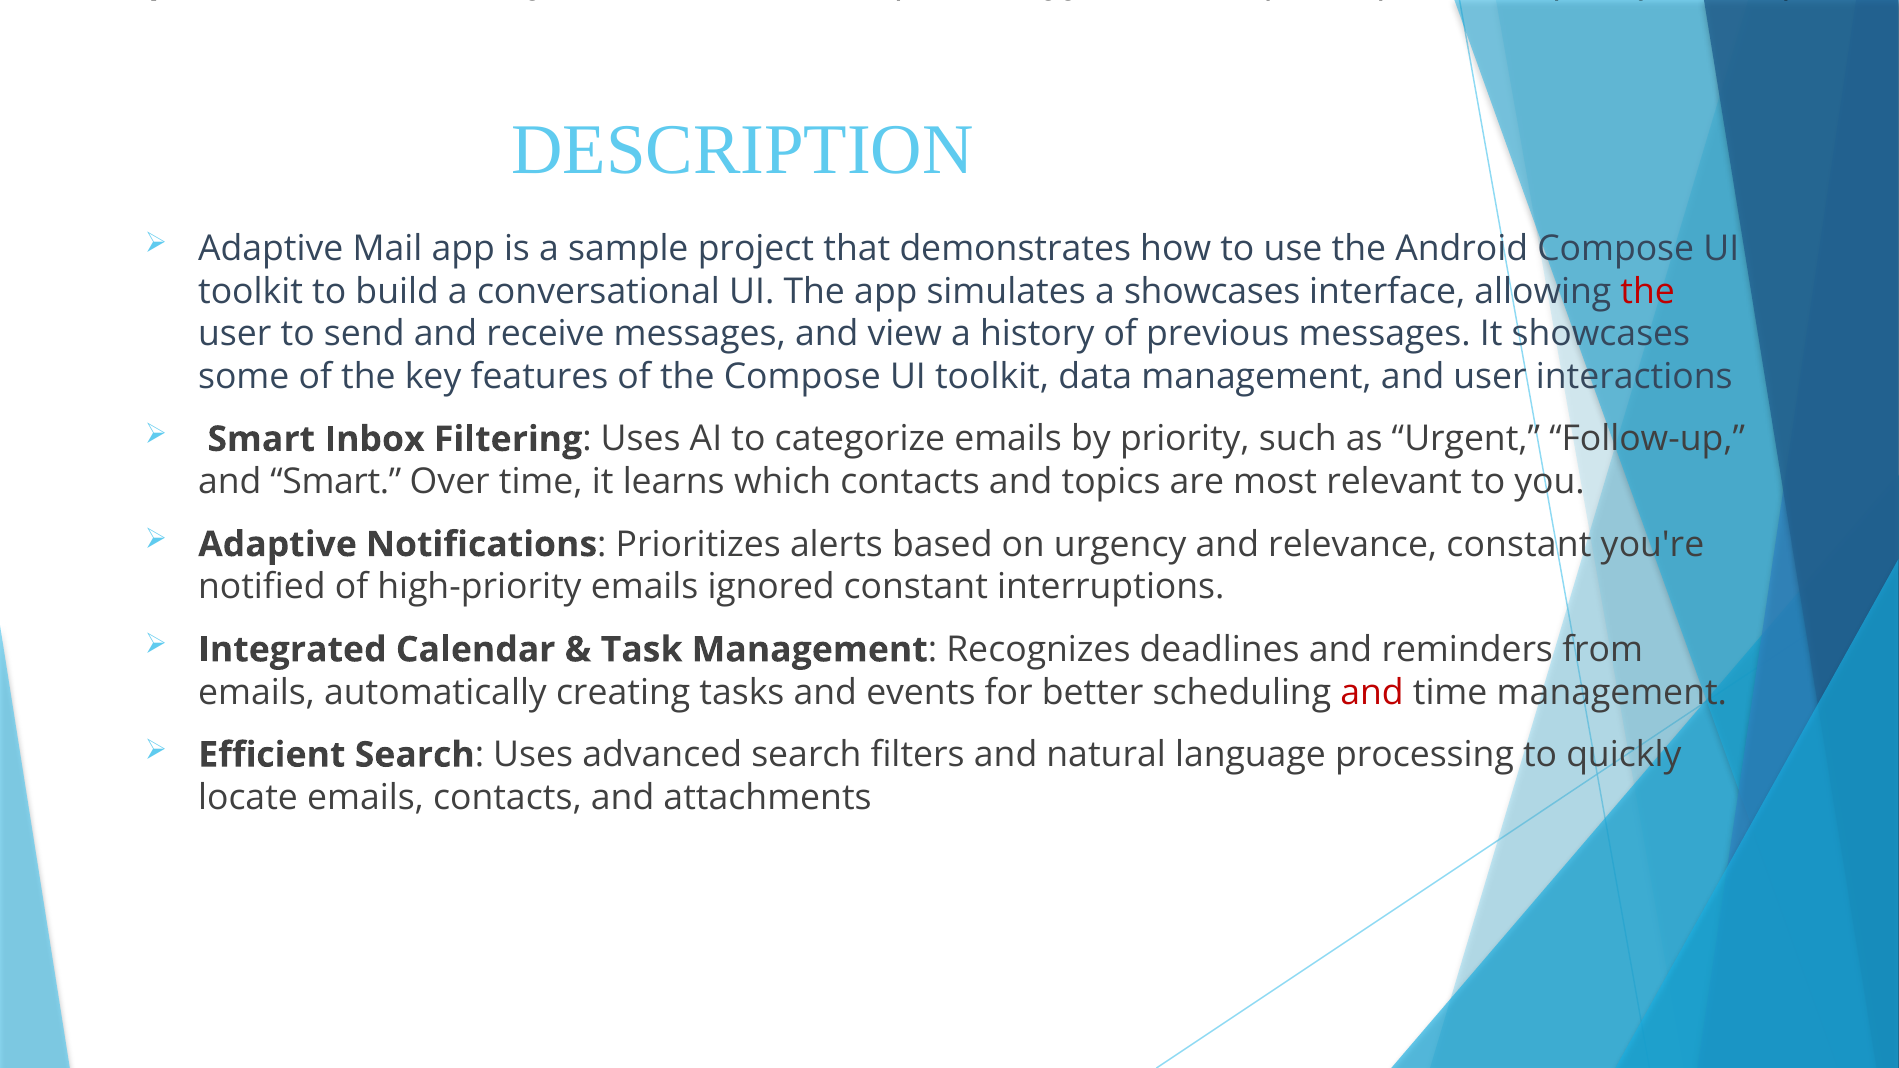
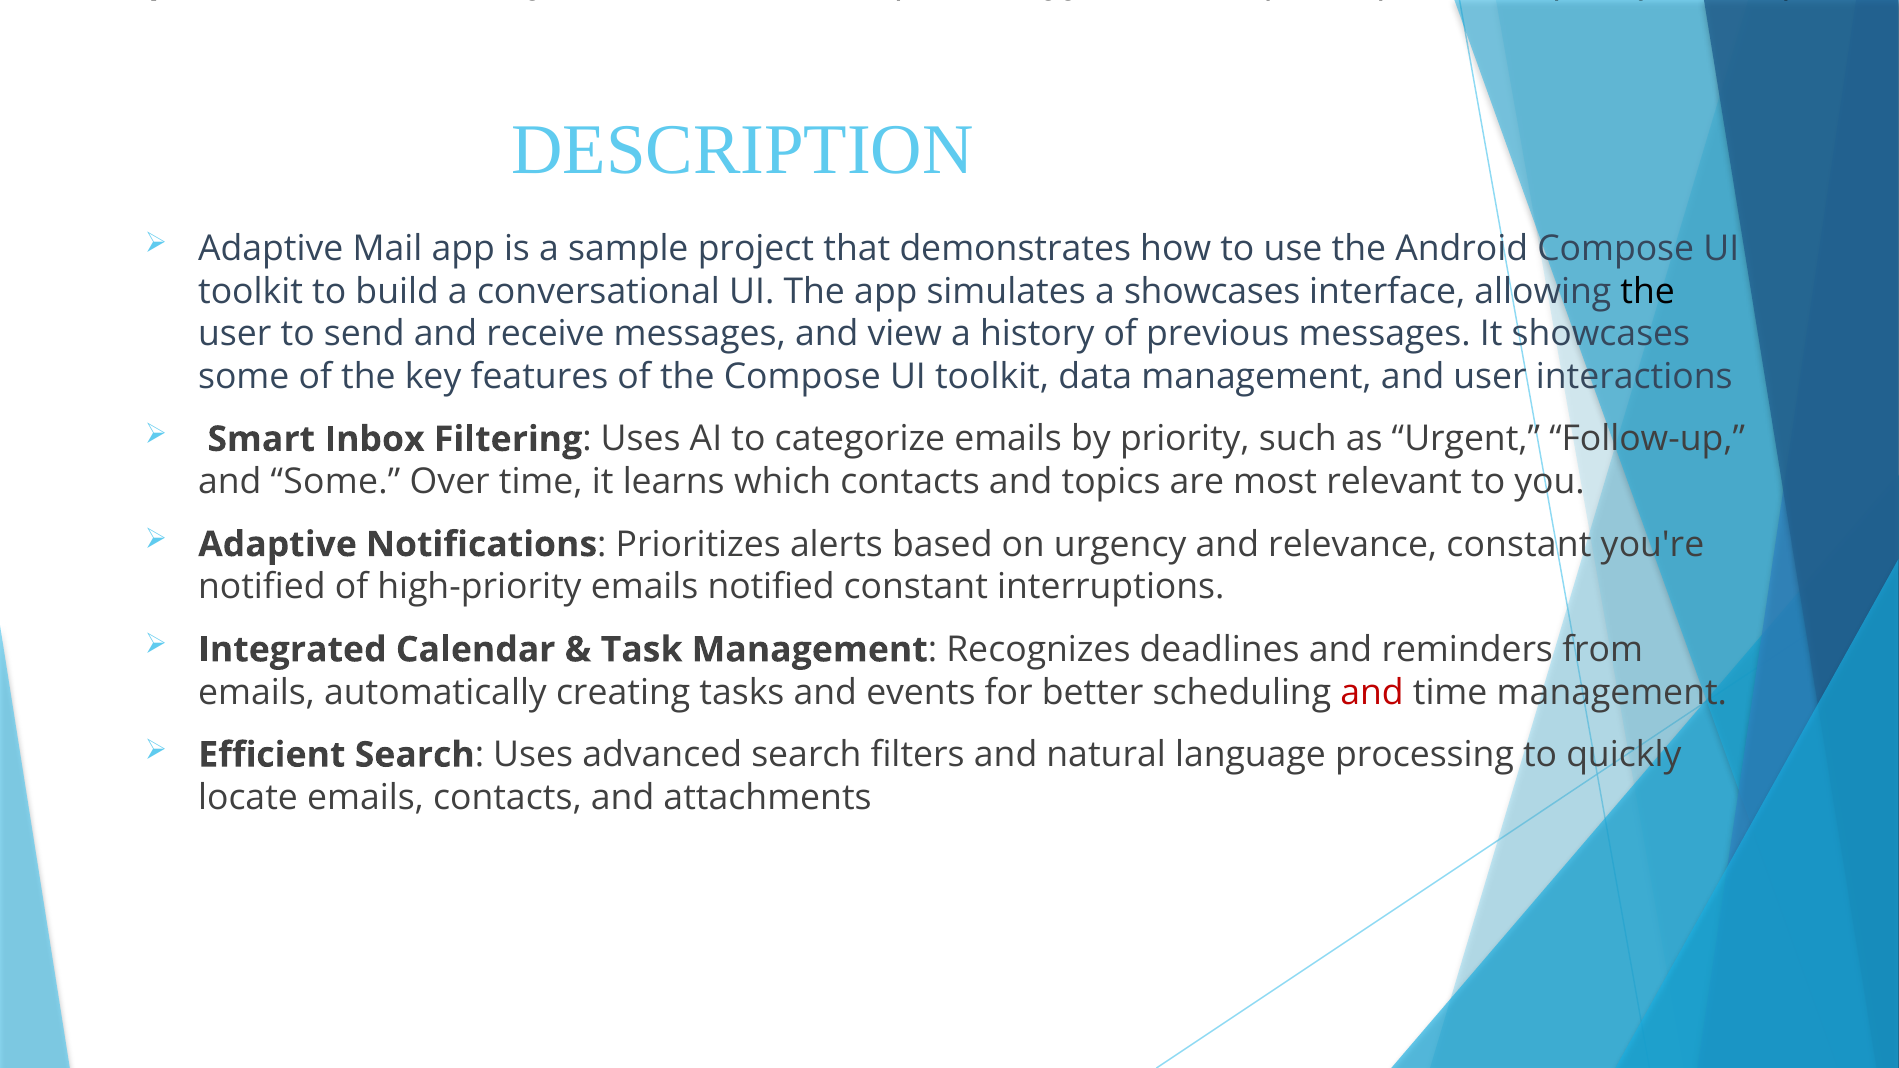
the colour: red -> black (1648, 291)
and Smart: Smart -> Some (336, 482)
emails ignored: ignored -> notified (771, 587)
